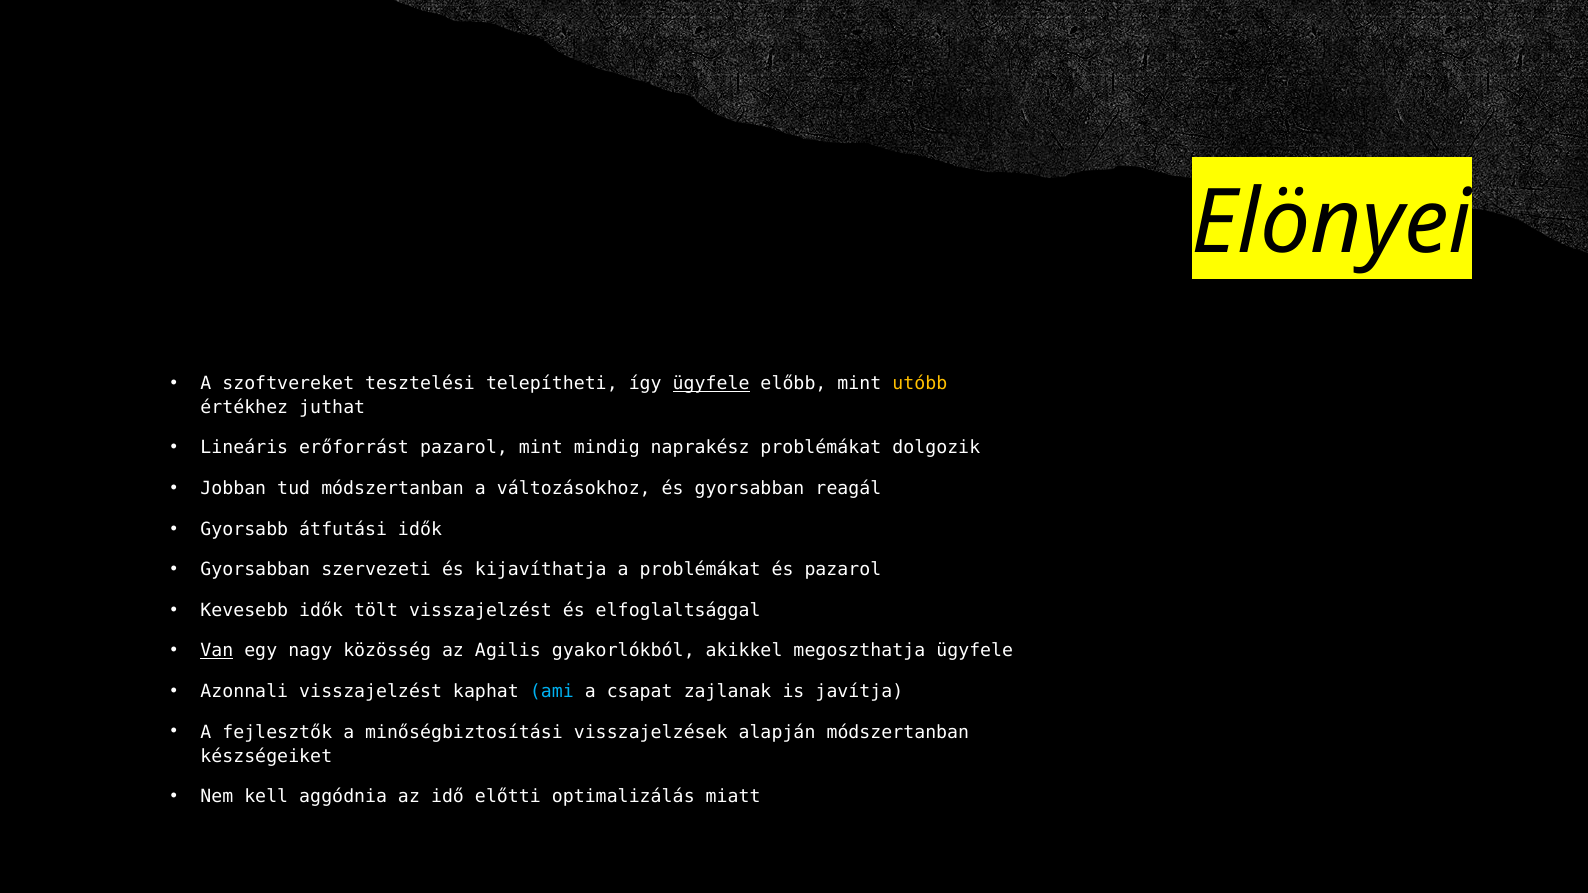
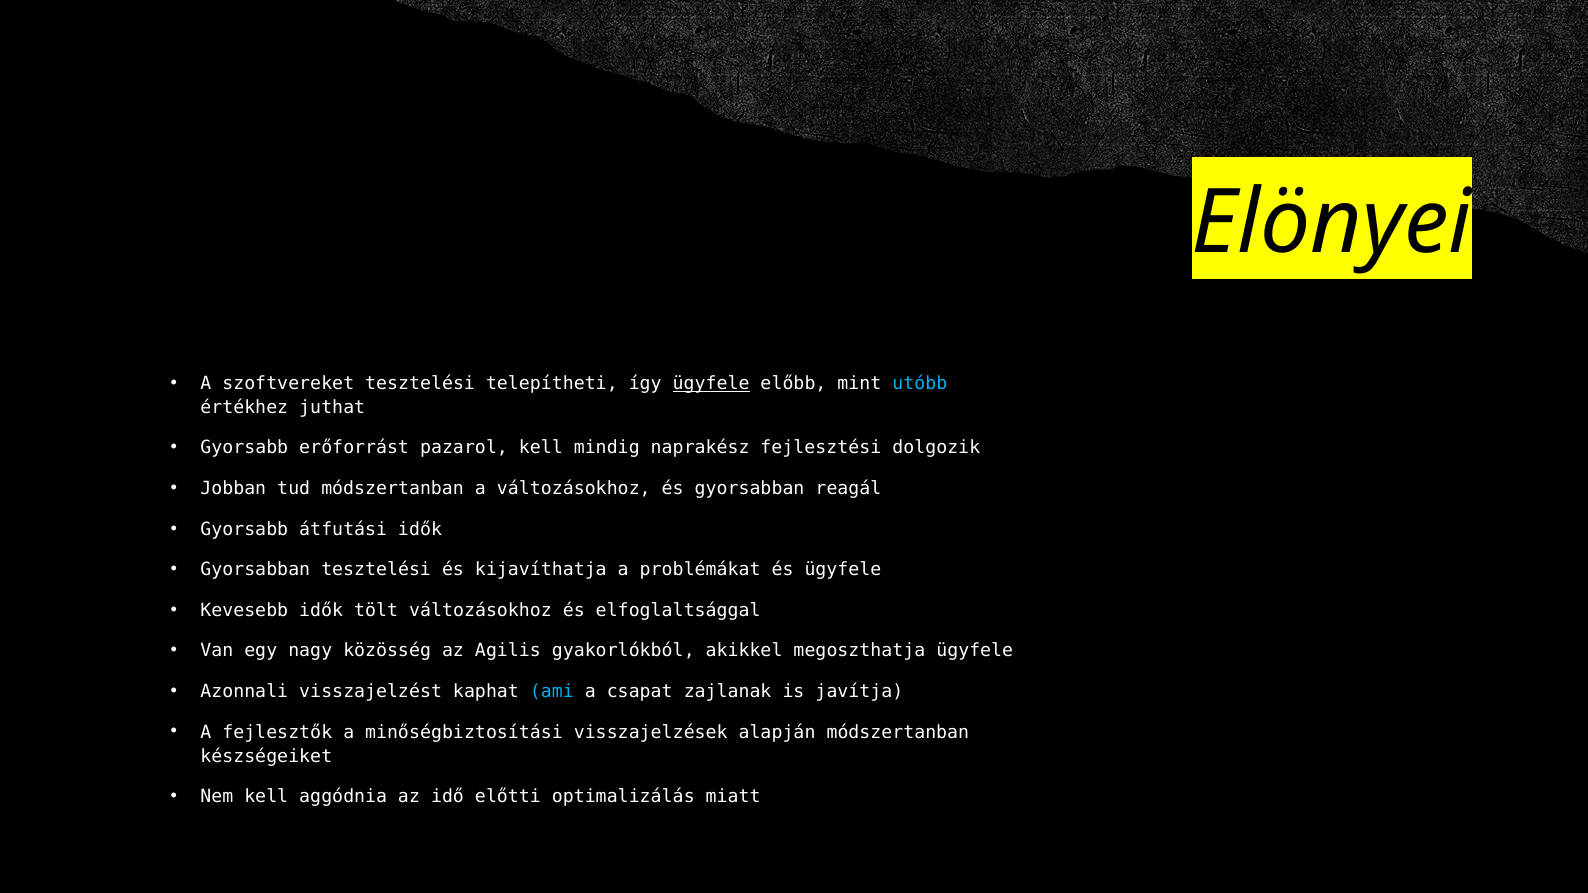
utóbb colour: yellow -> light blue (920, 383)
Lineáris: Lineáris -> Gyorsabb (244, 448)
pazarol mint: mint -> kell (541, 448)
naprakész problémákat: problémákat -> fejlesztési (821, 448)
Gyorsabban szervezeti: szervezeti -> tesztelési (376, 570)
és pazarol: pazarol -> ügyfele (843, 570)
tölt visszajelzést: visszajelzést -> változásokhoz (480, 610)
Van underline: present -> none (217, 651)
